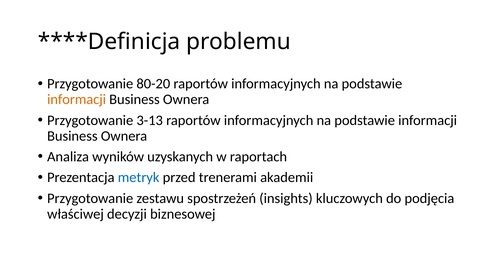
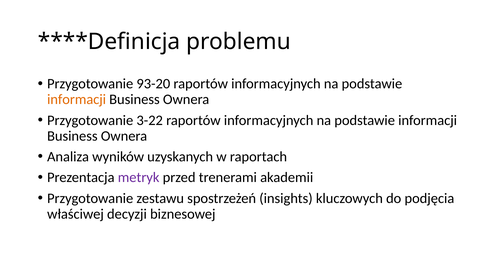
80-20: 80-20 -> 93-20 (153, 84)
3-13: 3-13 -> 3-22 (150, 120)
metryk colour: blue -> purple (139, 178)
